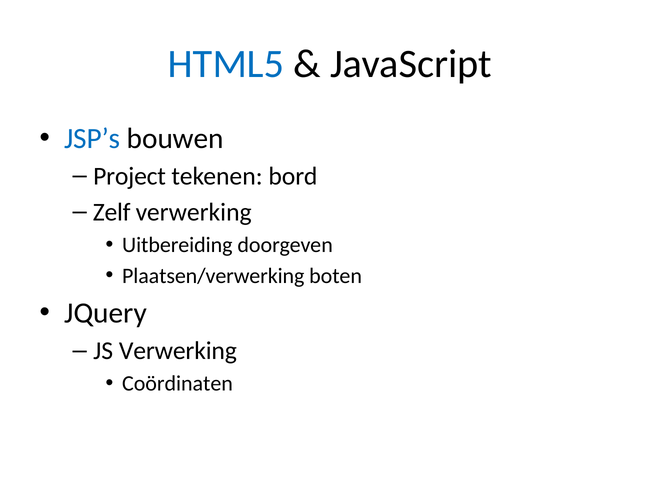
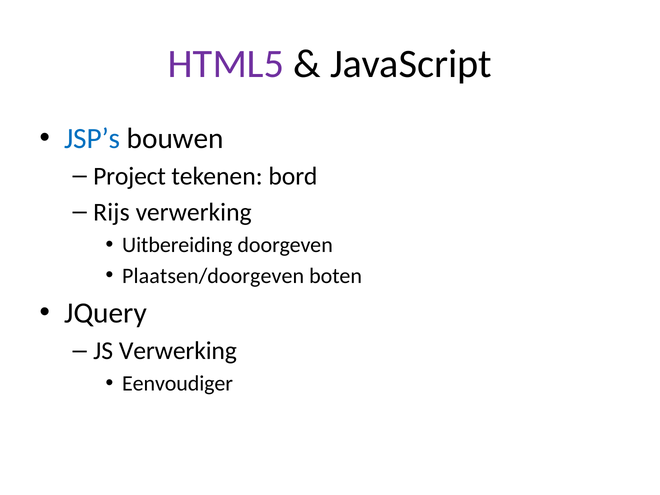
HTML5 colour: blue -> purple (226, 64)
Zelf: Zelf -> Rijs (111, 212)
Plaatsen/verwerking: Plaatsen/verwerking -> Plaatsen/doorgeven (213, 276)
Coördinaten: Coördinaten -> Eenvoudiger (178, 384)
